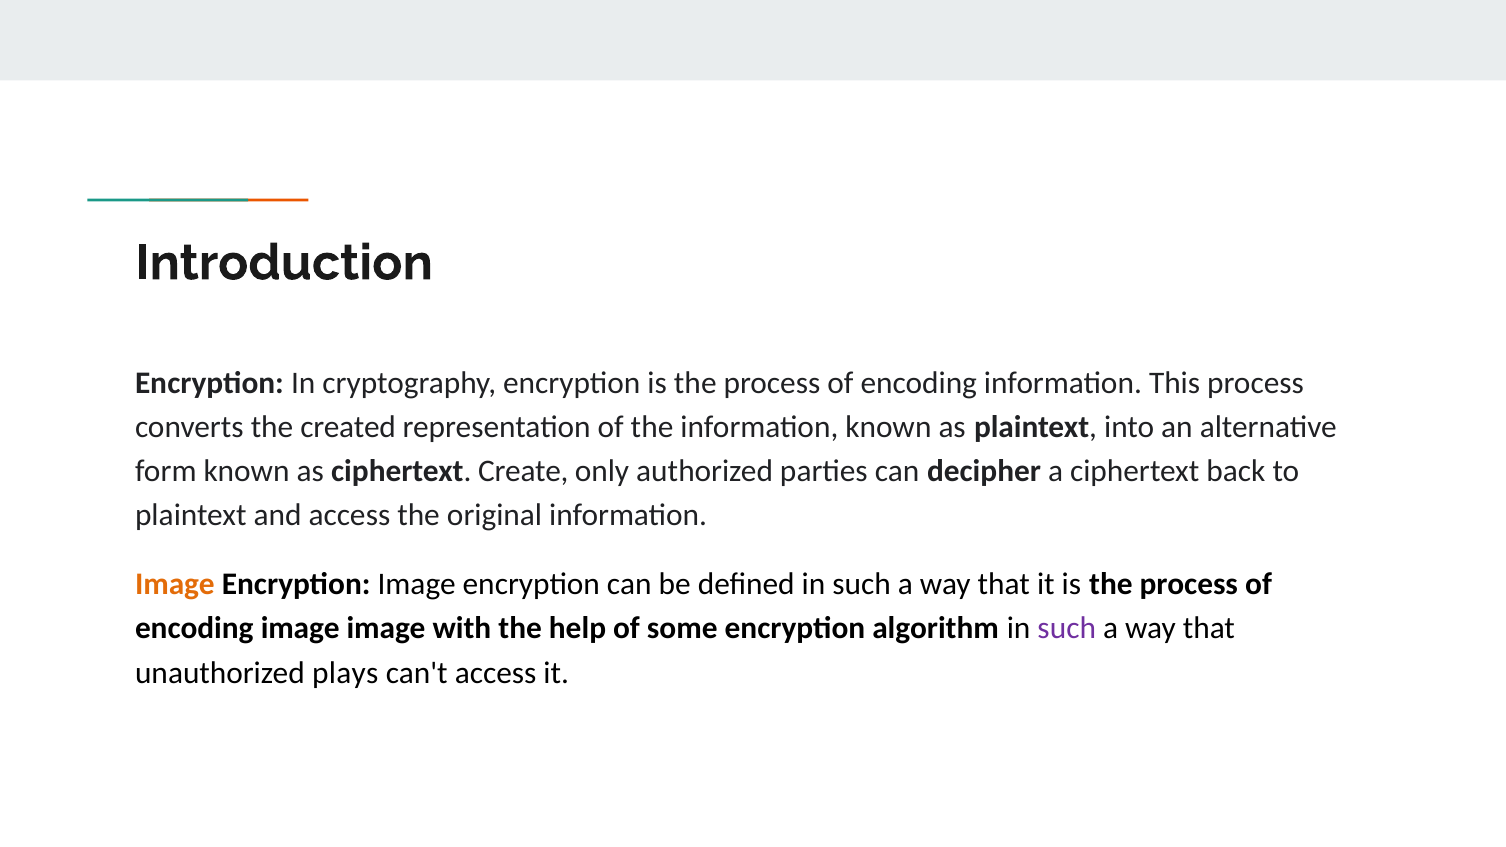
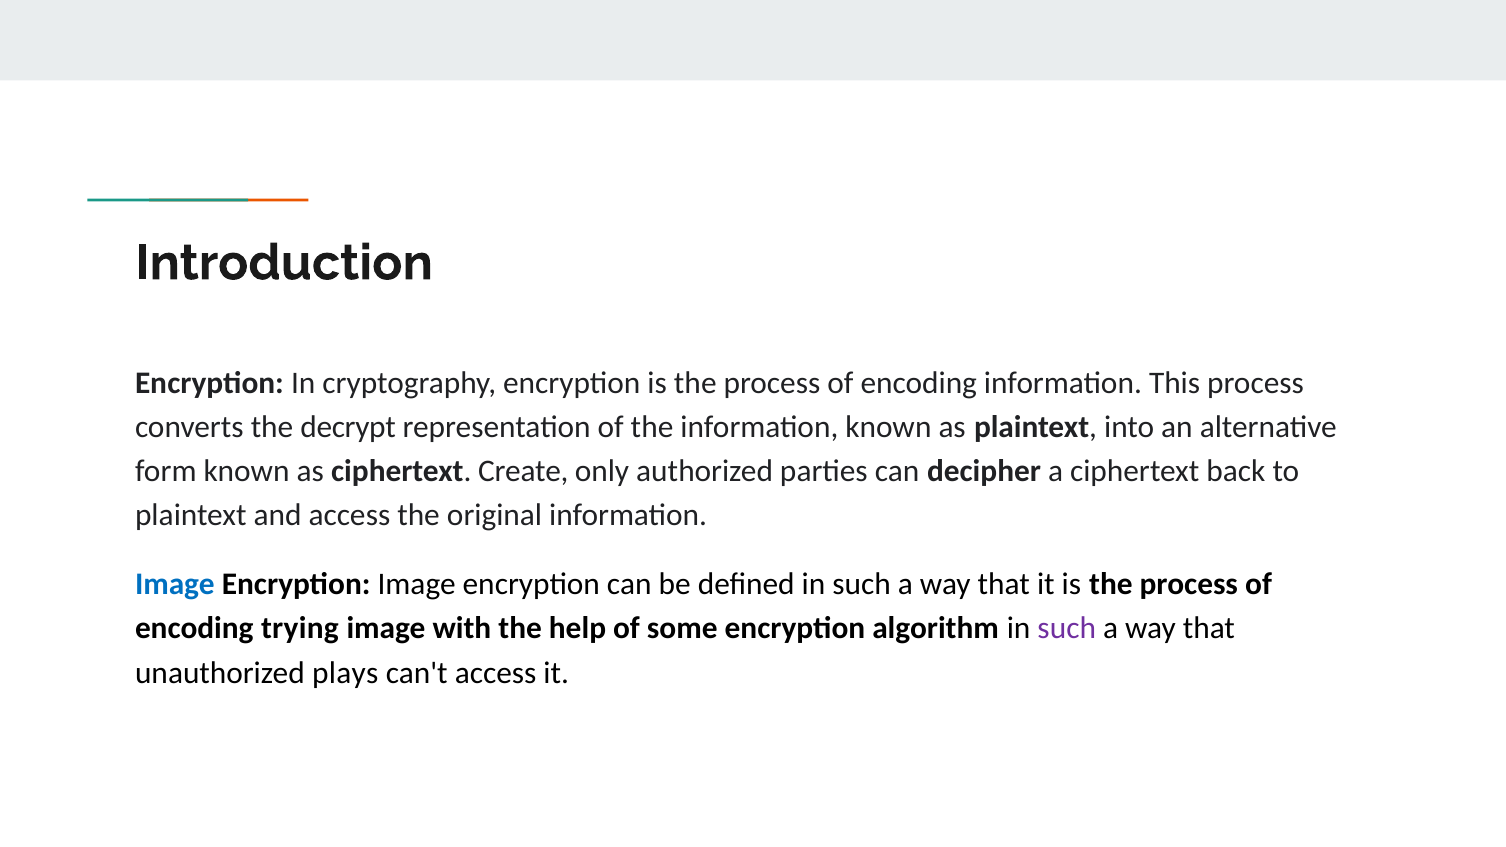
created: created -> decrypt (348, 427)
Image colour: orange -> blue (175, 585)
encoding image: image -> trying (300, 629)
